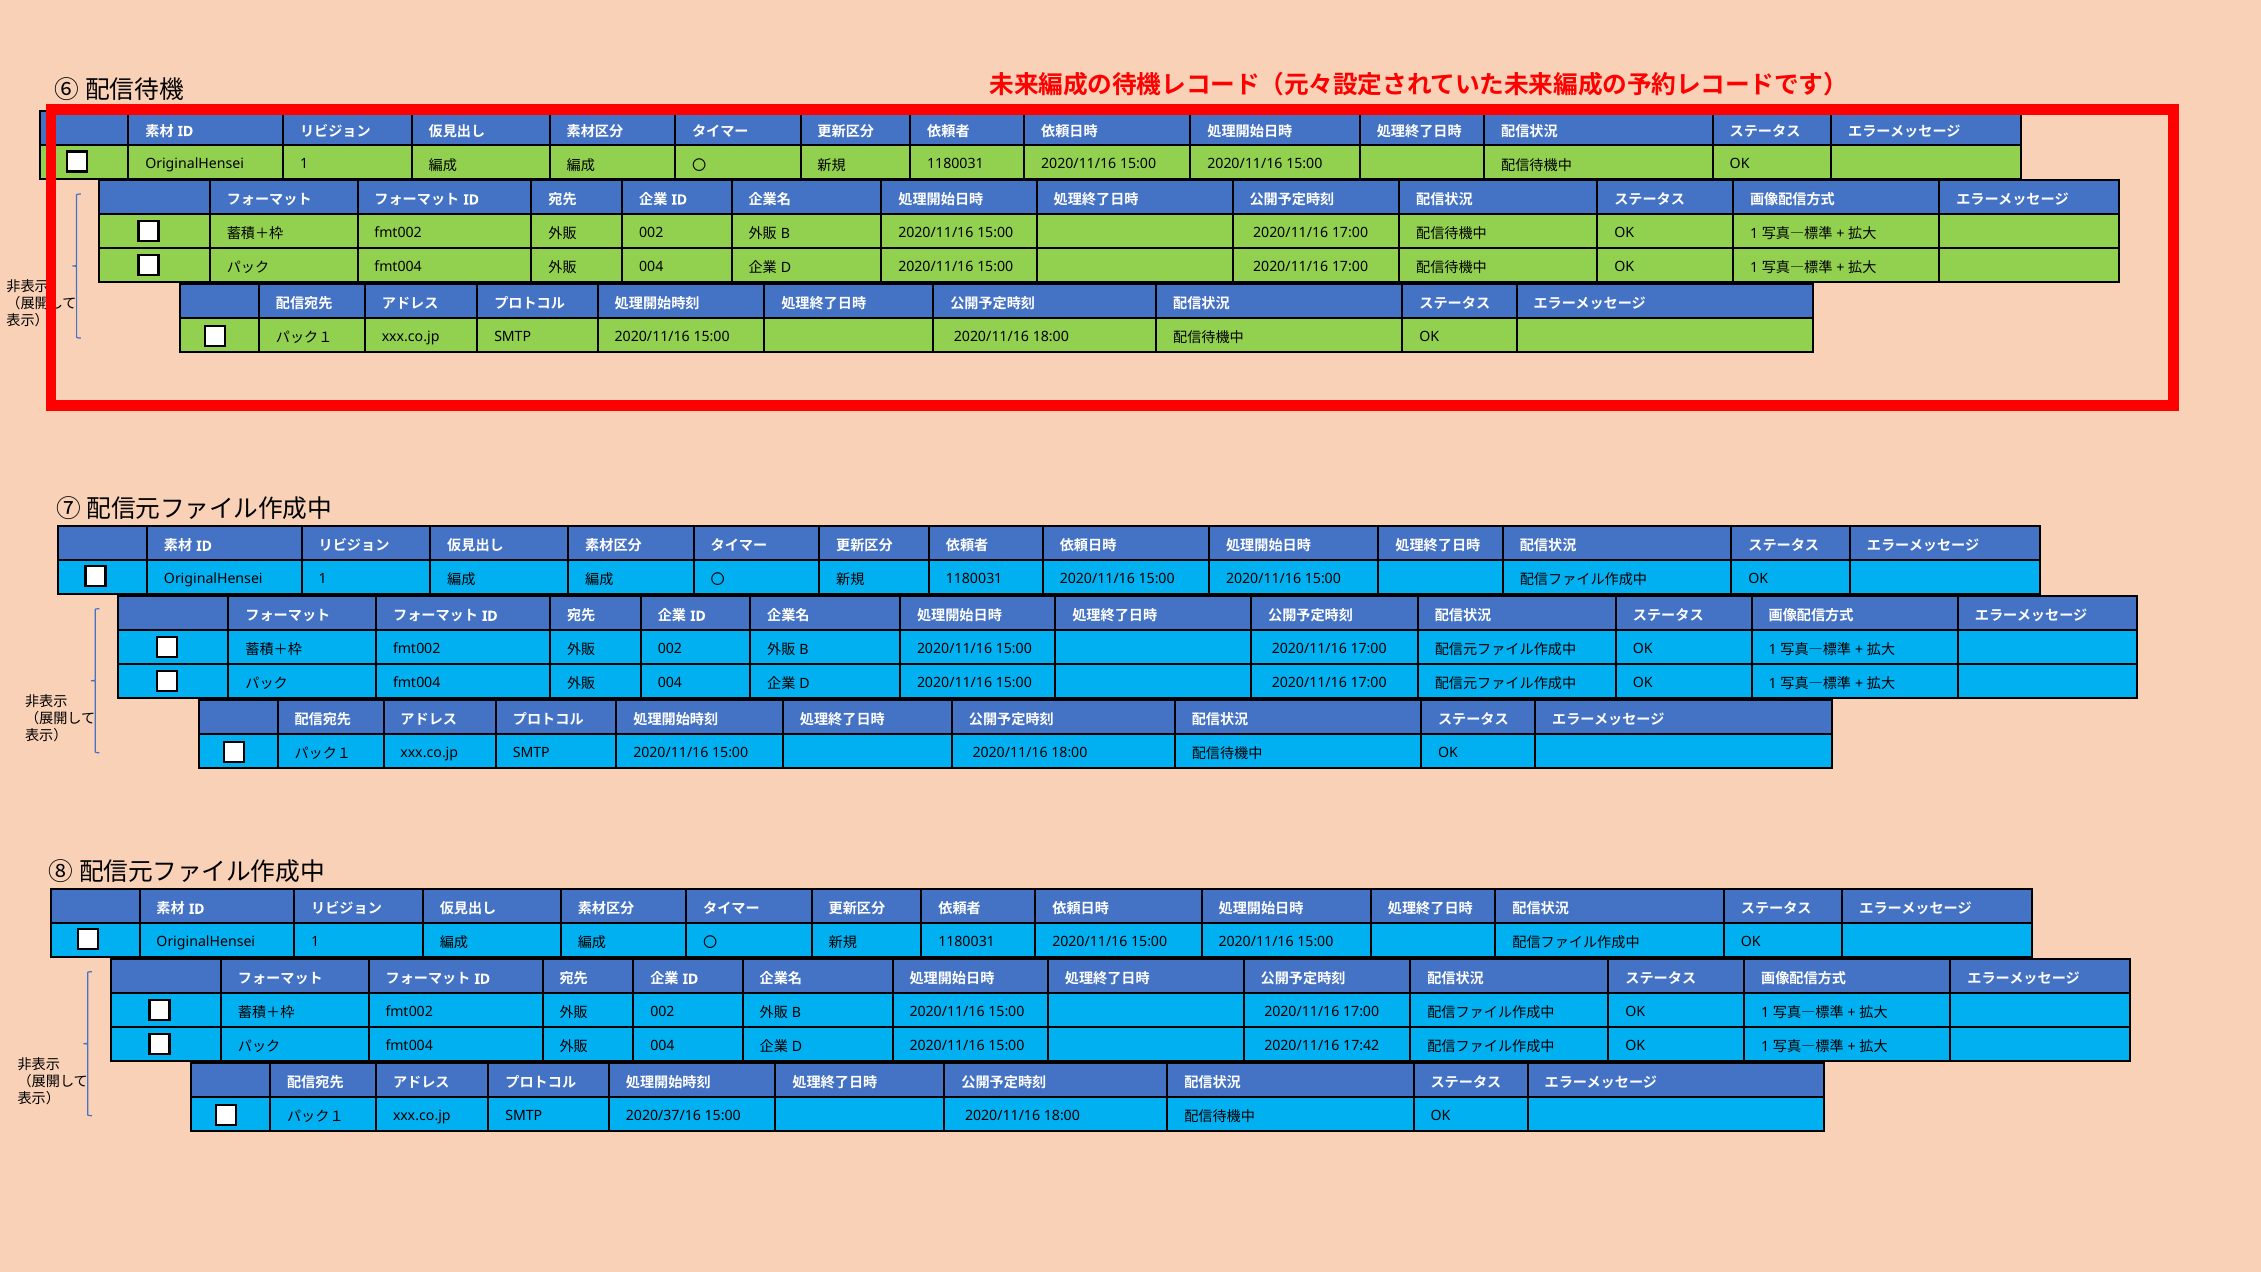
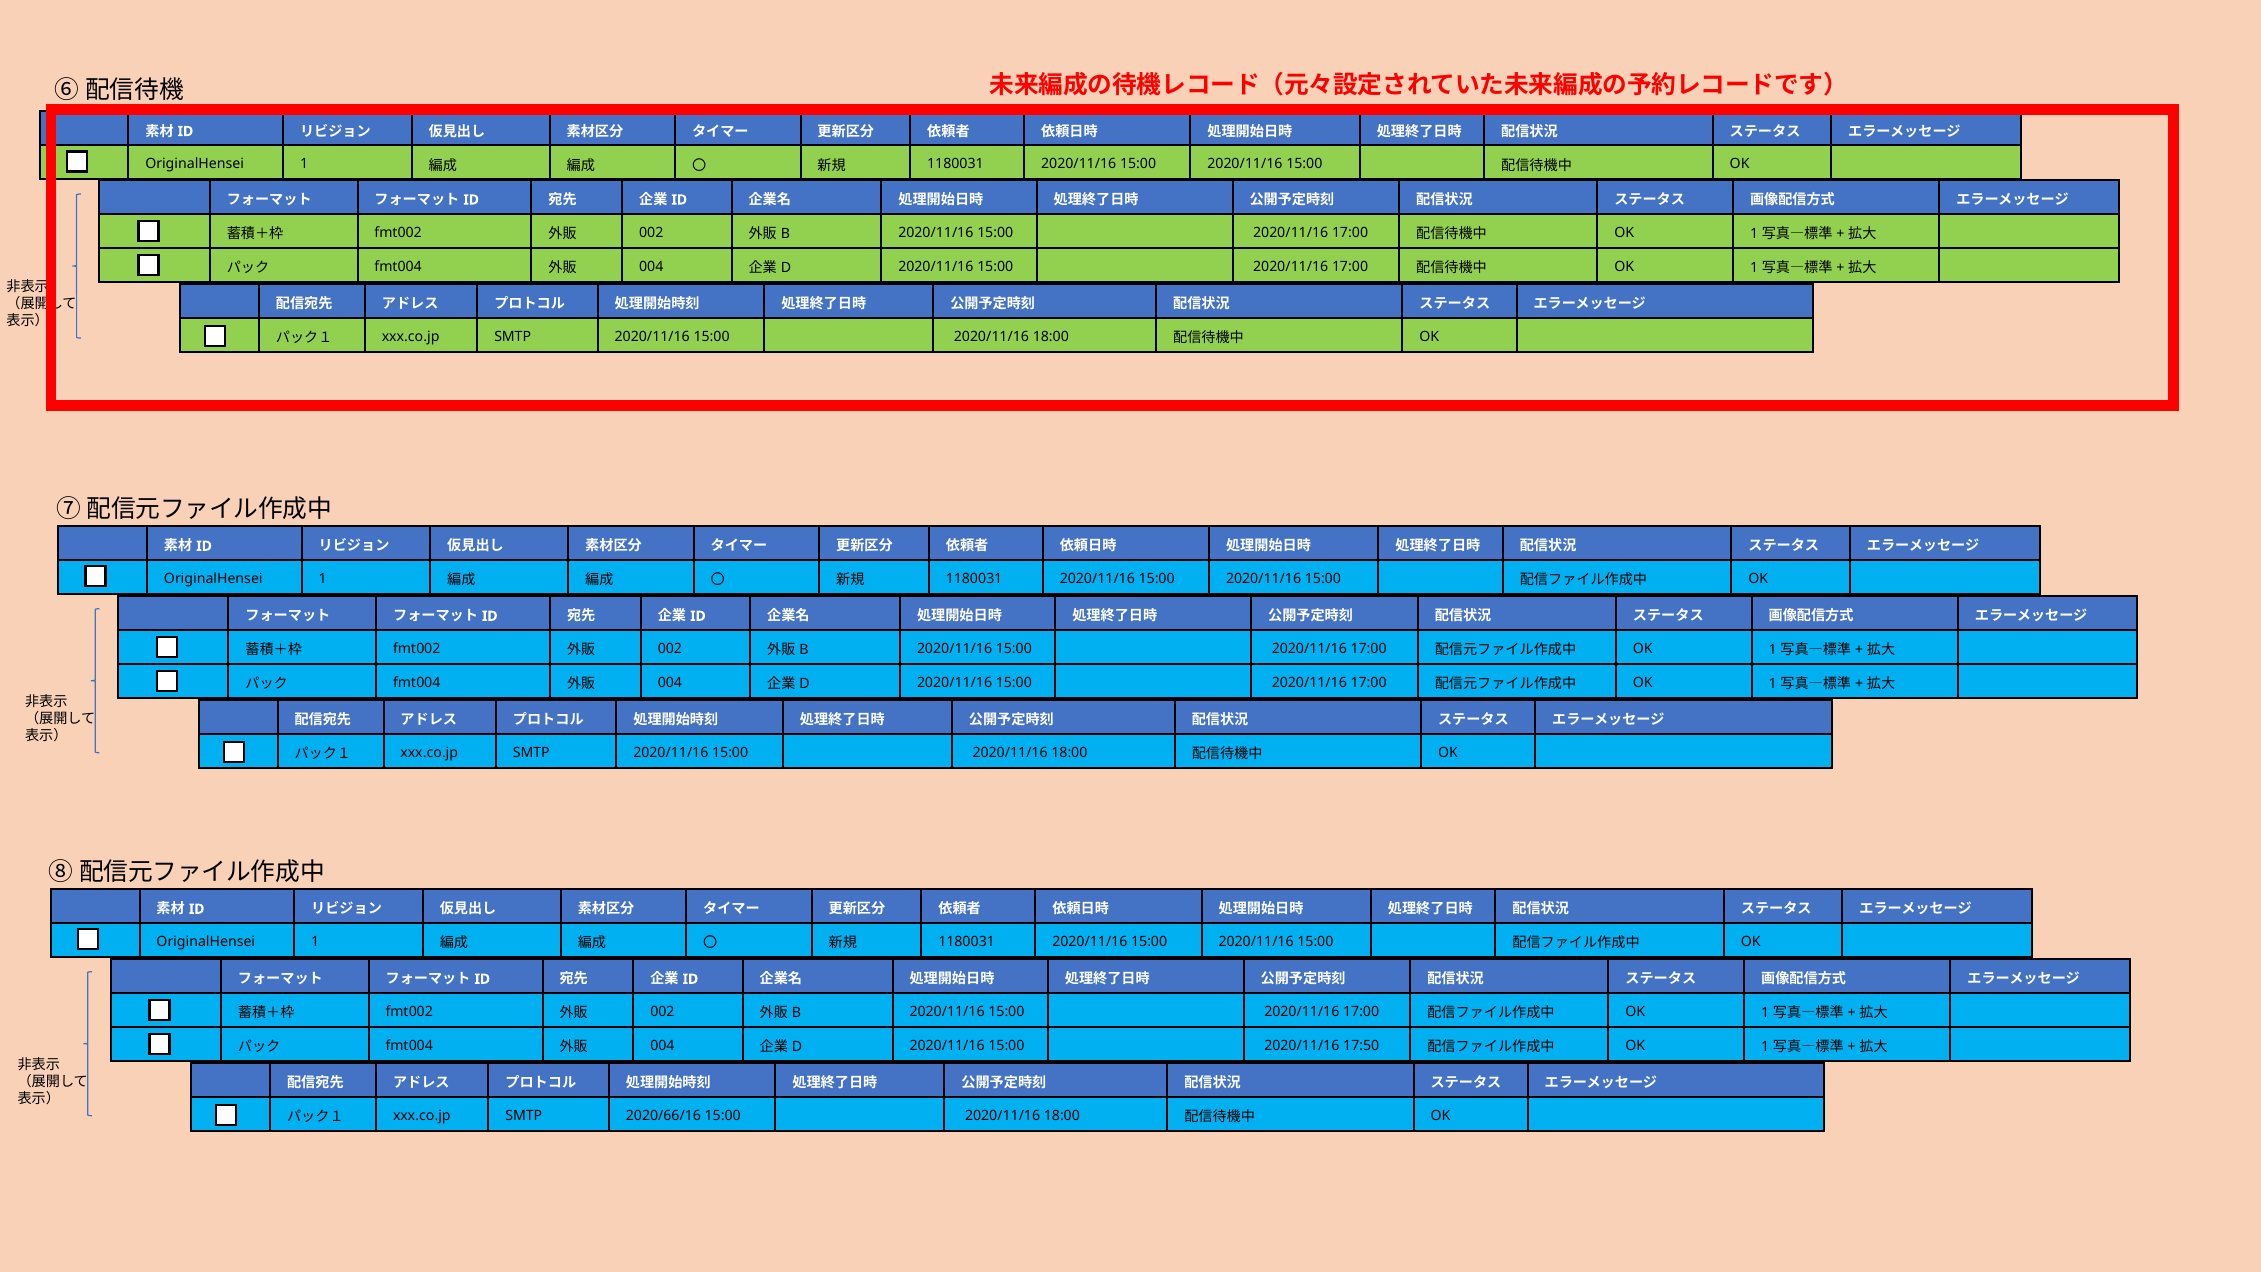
17:42: 17:42 -> 17:50 (1361, 1045)
2020/37/16: 2020/37/16 -> 2020/66/16 (663, 1115)
